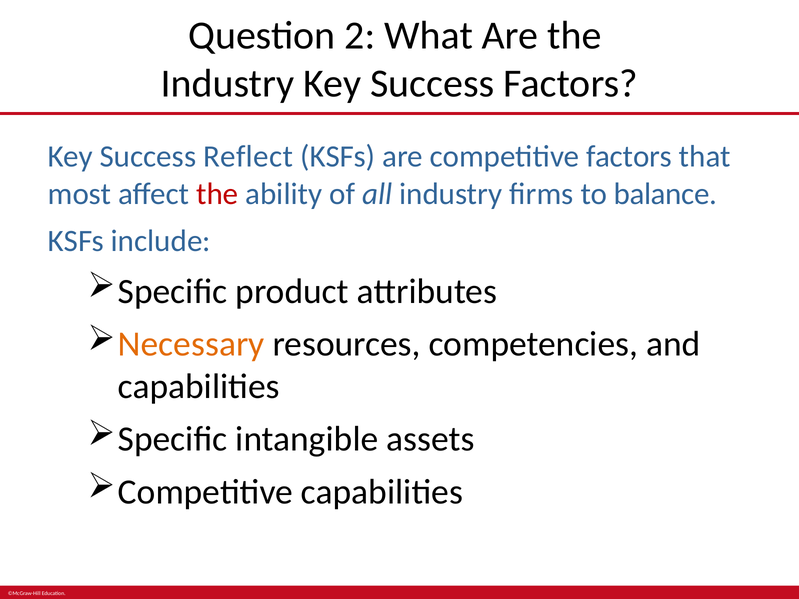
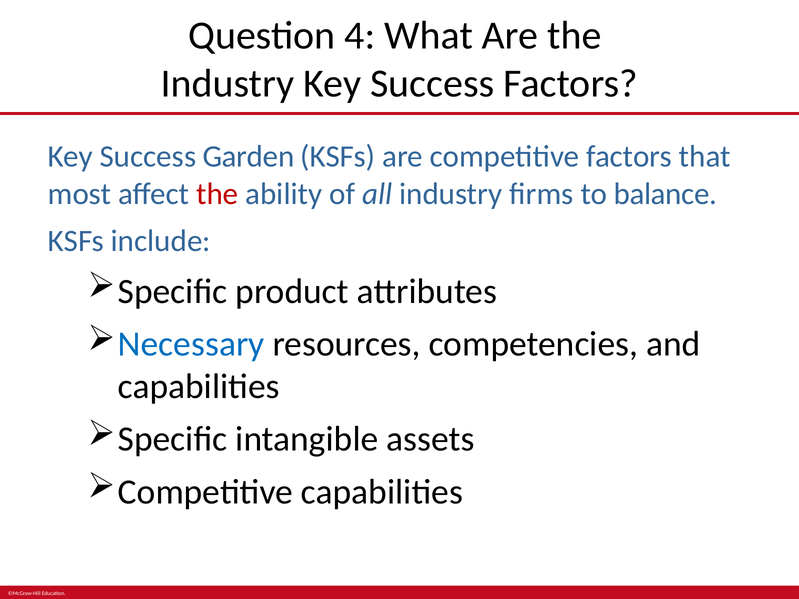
2: 2 -> 4 (360, 36)
Reflect: Reflect -> Garden (248, 157)
Necessary colour: orange -> blue (191, 344)
